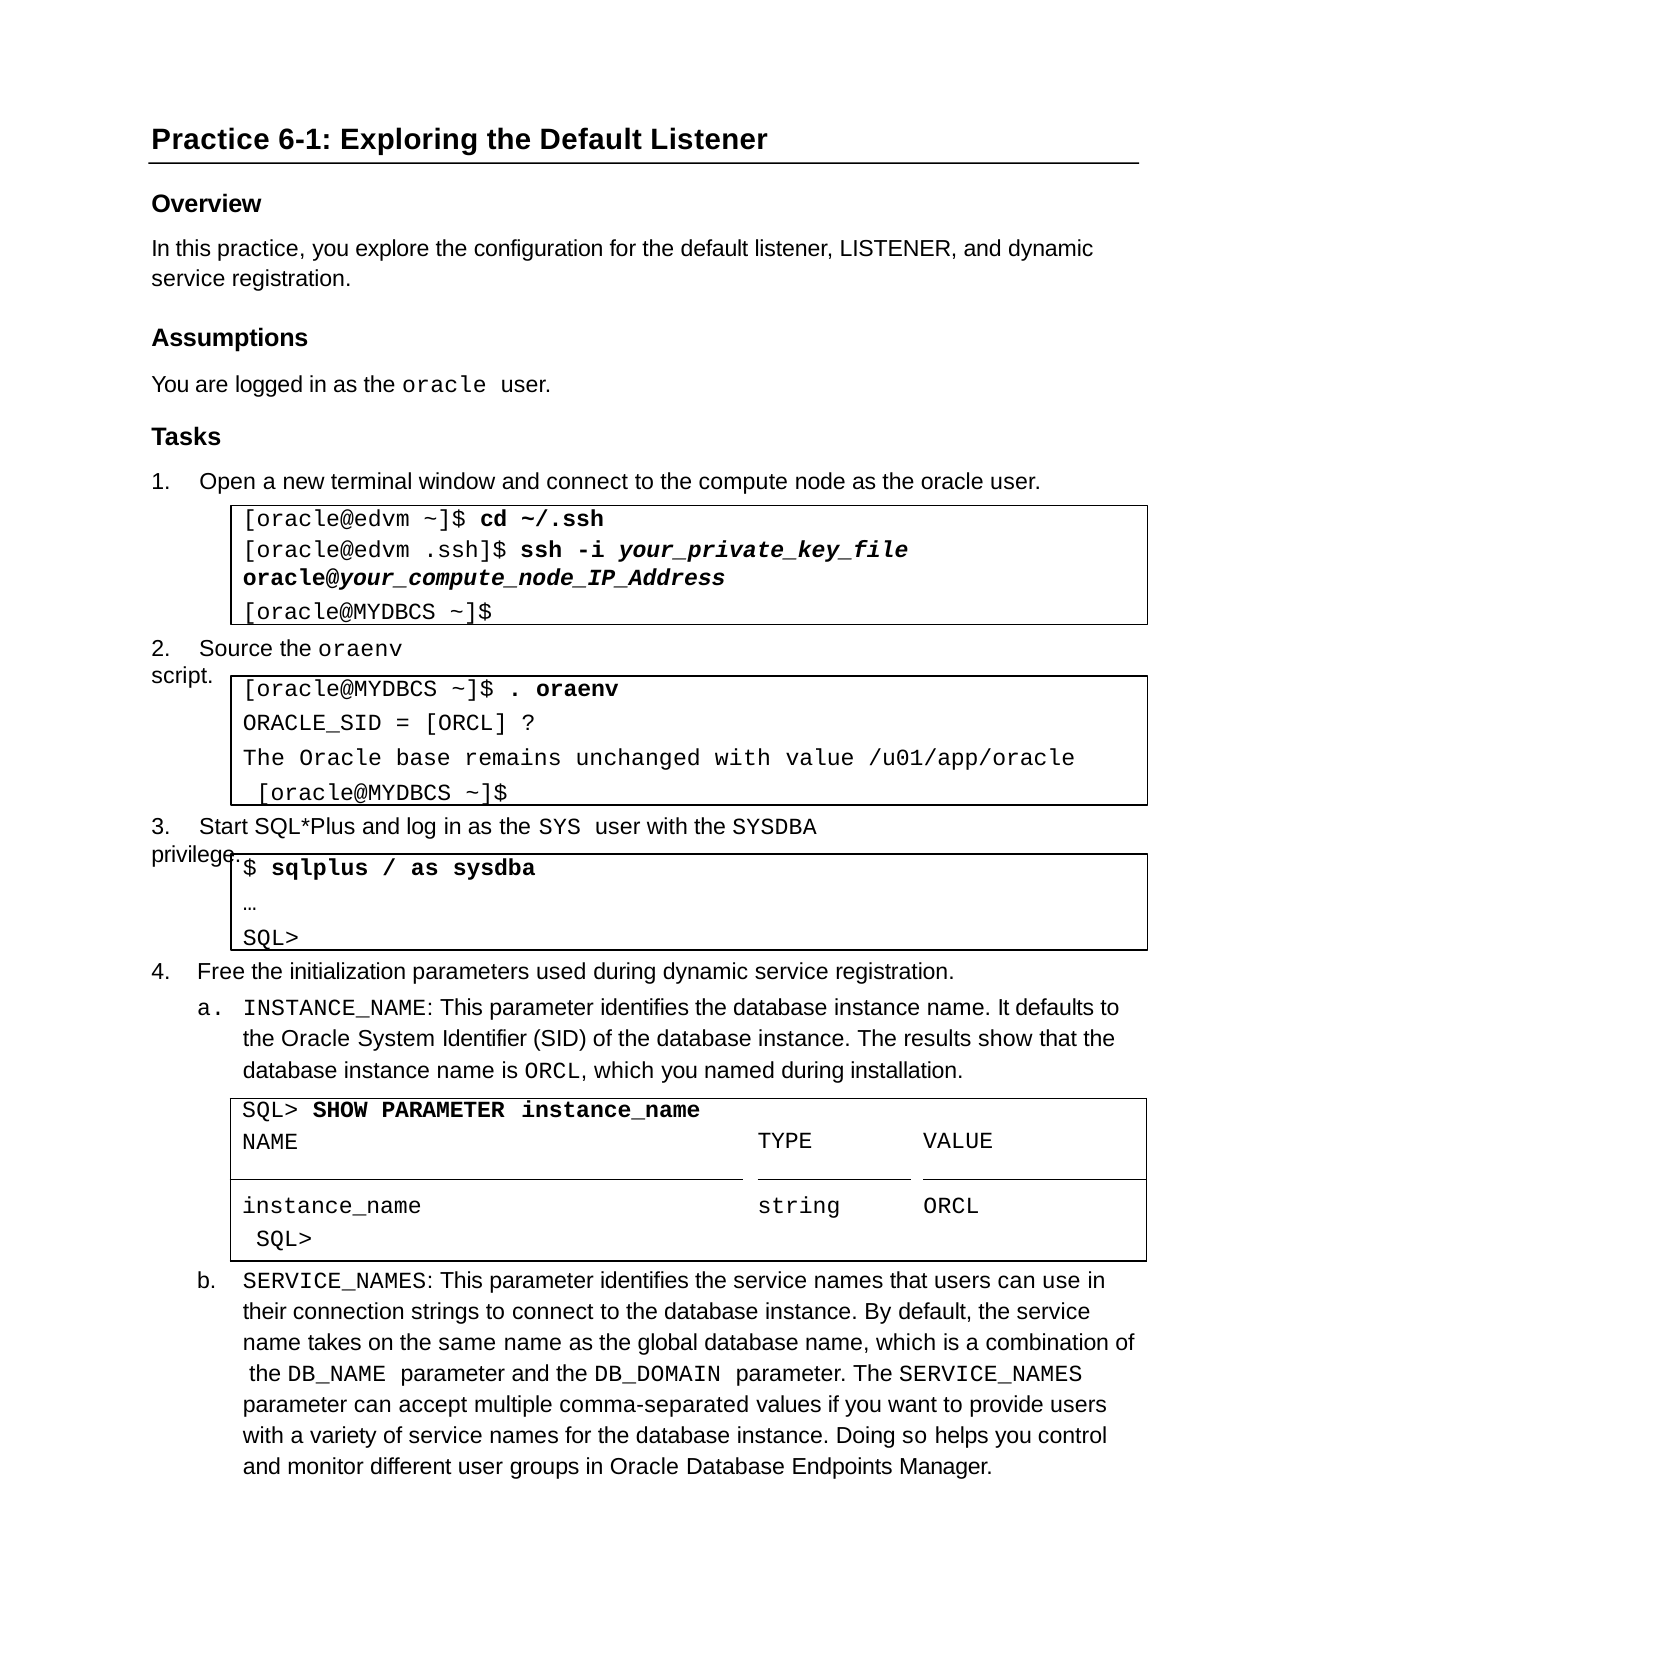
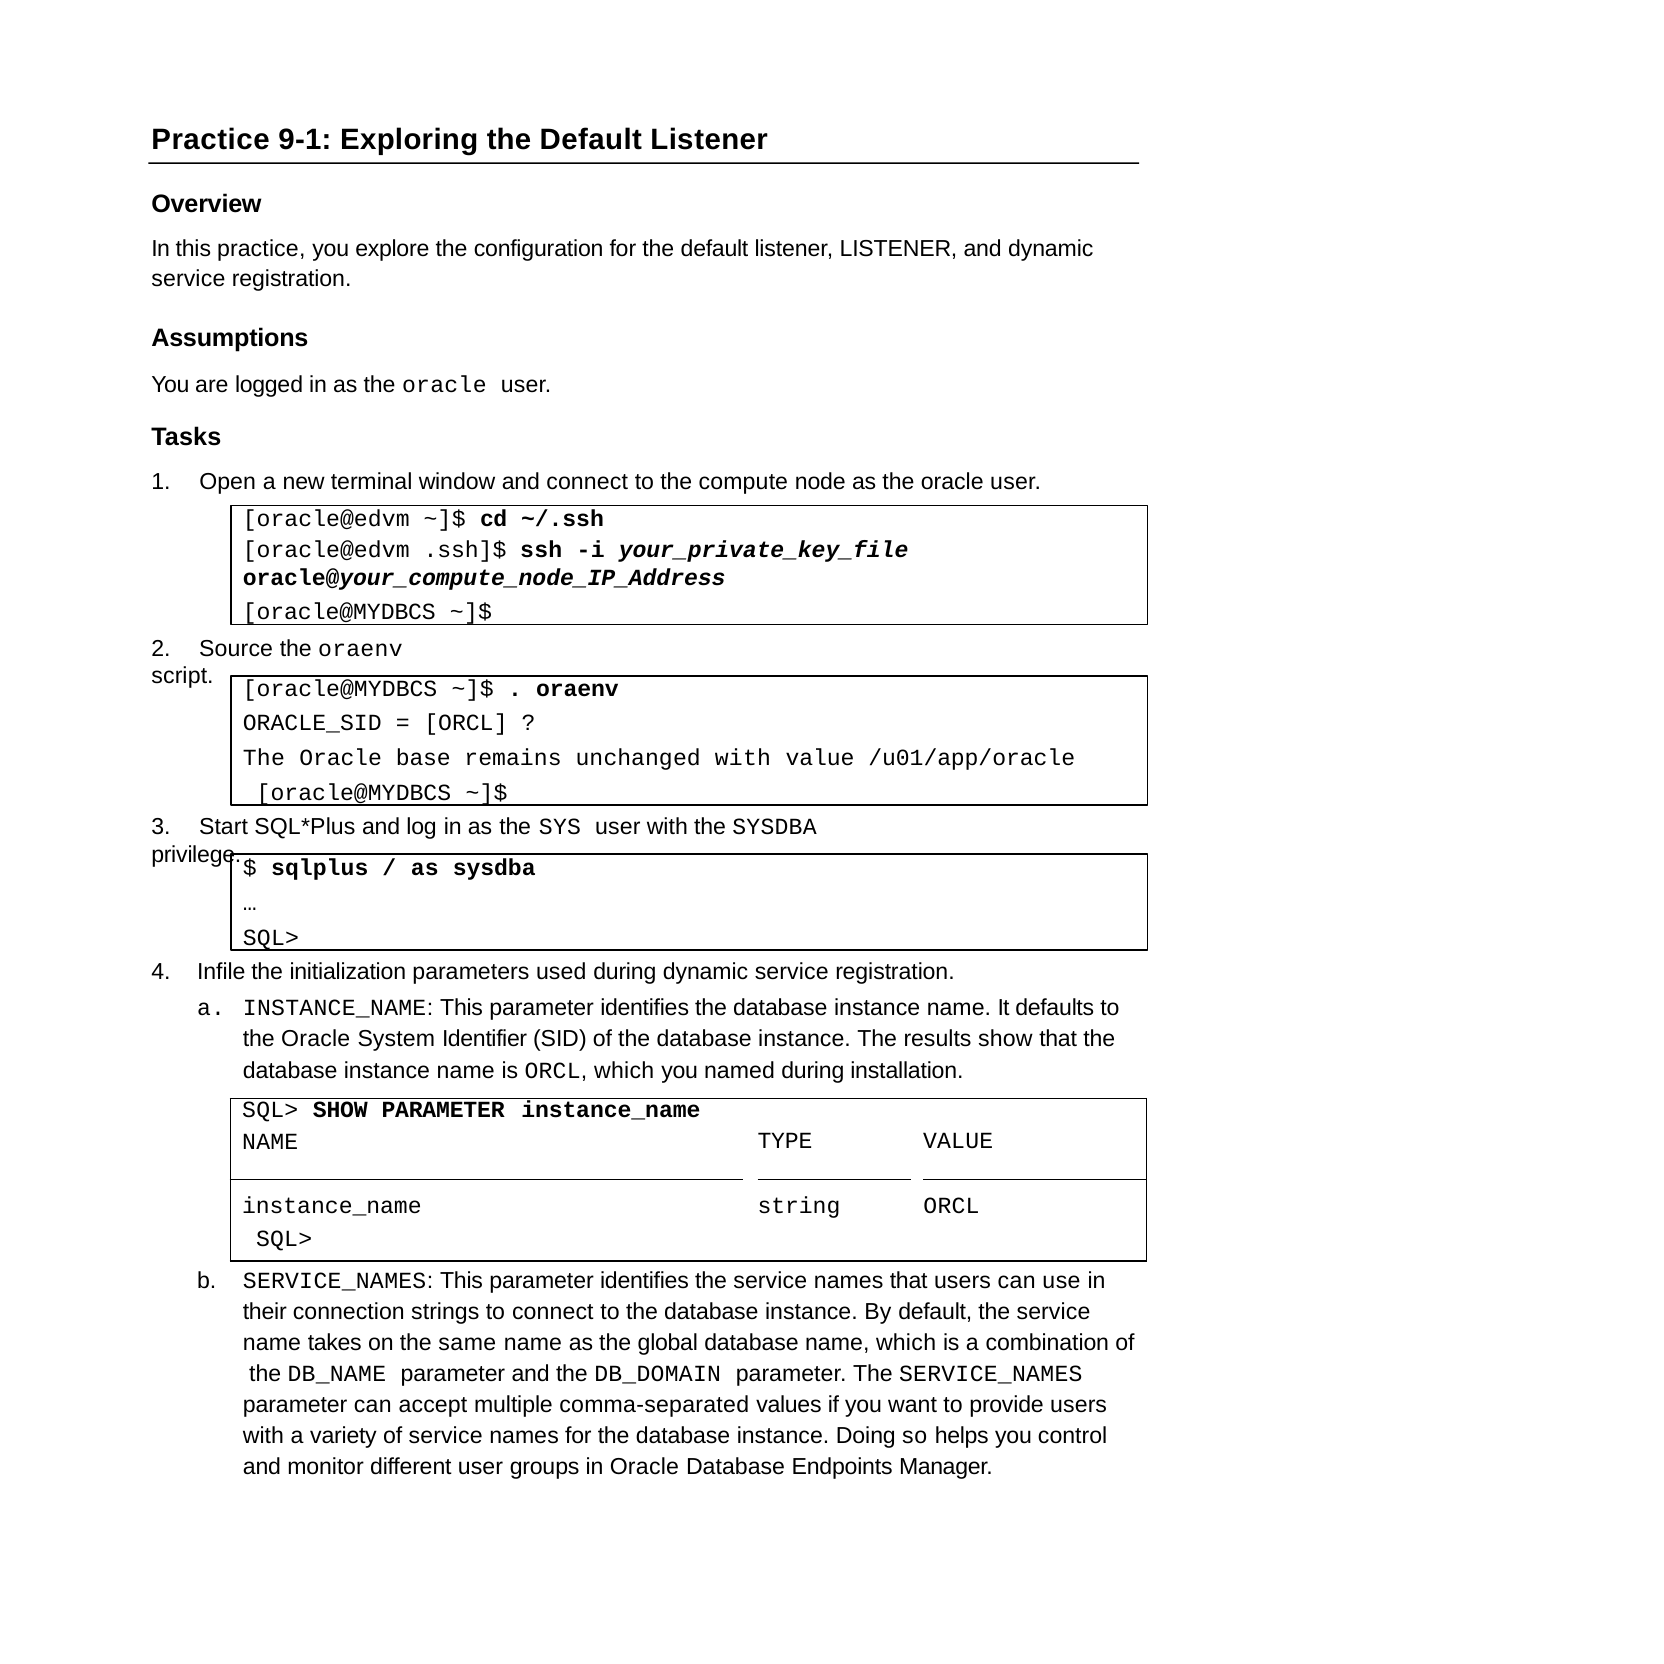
6-1: 6-1 -> 9-1 (305, 140)
Free: Free -> Infile (221, 972)
